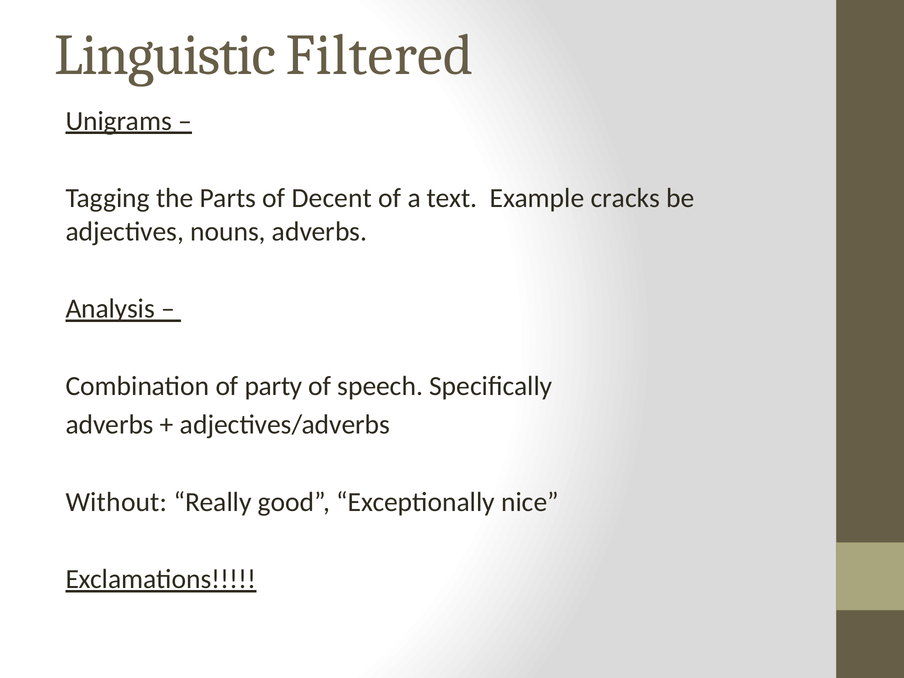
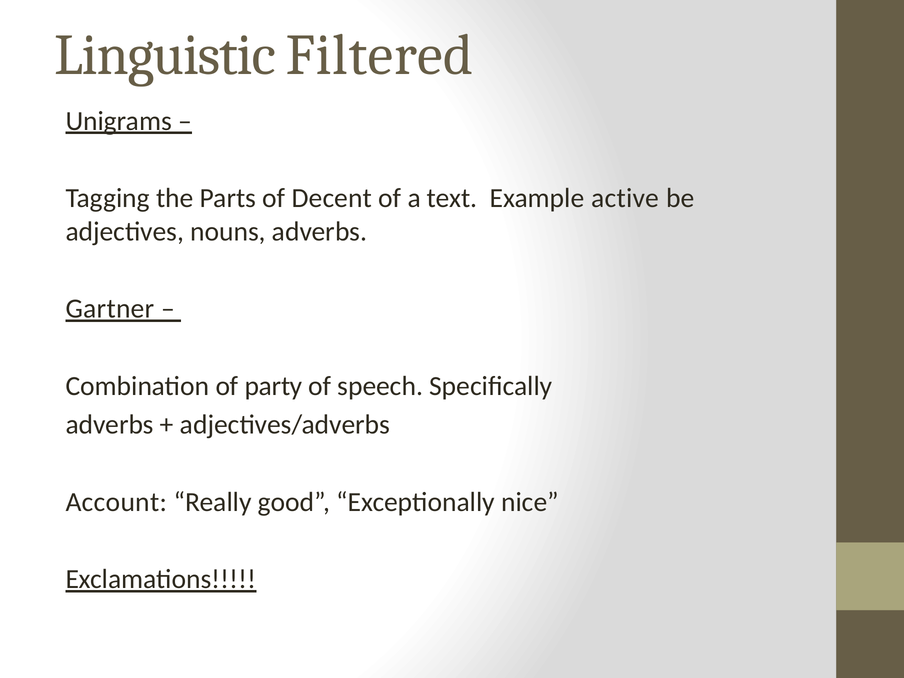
cracks: cracks -> active (625, 198)
Analysis: Analysis -> Gartner (110, 309)
Without: Without -> Account (116, 502)
